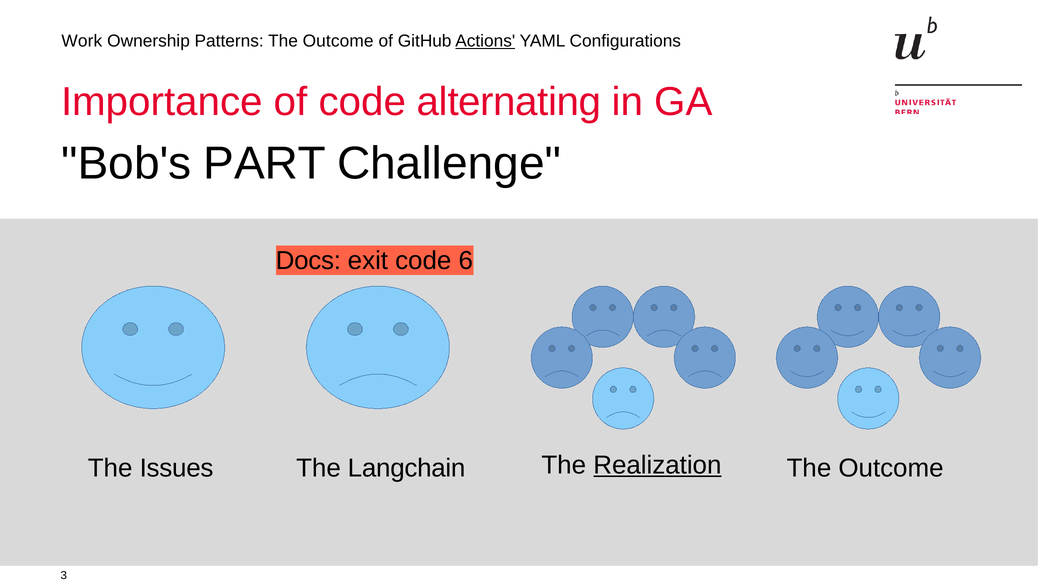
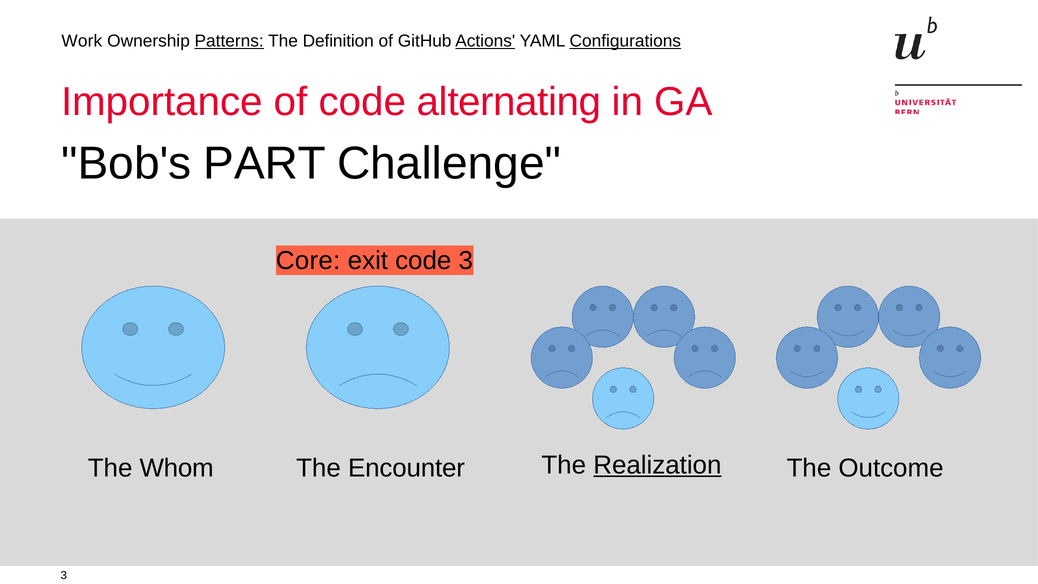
Patterns underline: none -> present (229, 41)
Outcome: Outcome -> Definition (338, 41)
Configurations underline: none -> present (625, 41)
Docs: Docs -> Core (308, 261)
code 6: 6 -> 3 (466, 261)
Issues: Issues -> Whom (177, 468)
Langchain: Langchain -> Encounter (407, 468)
